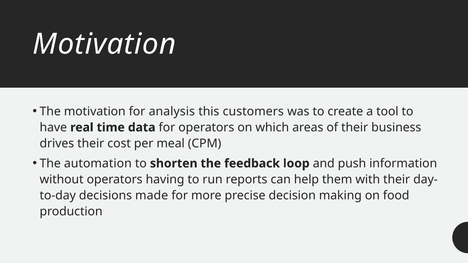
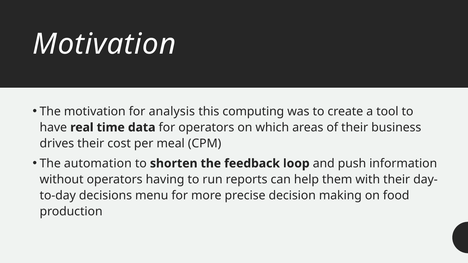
customers: customers -> computing (253, 111)
made: made -> menu (152, 196)
